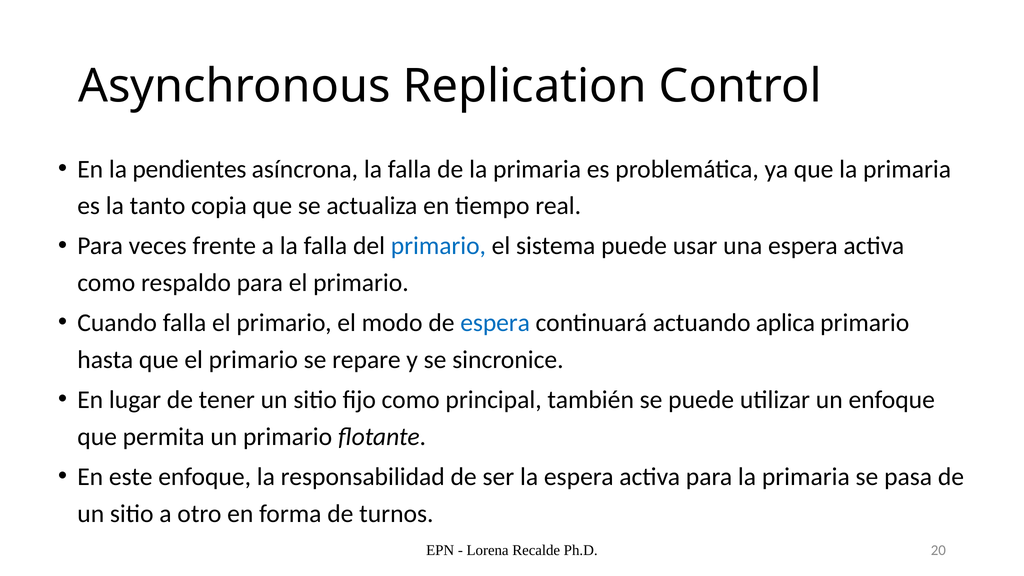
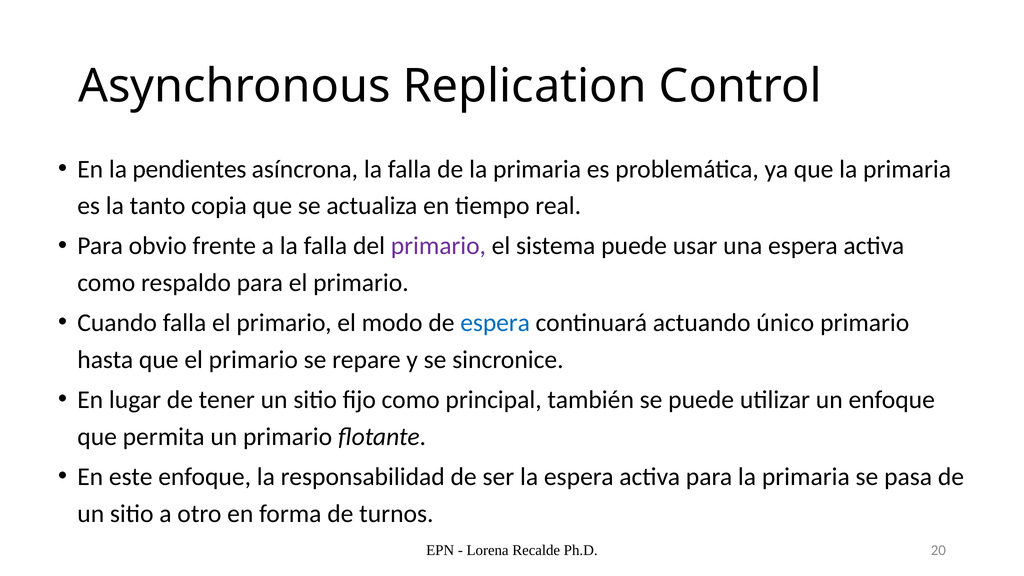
veces: veces -> obvio (158, 246)
primario colour: blue -> purple (438, 246)
aplica: aplica -> único (785, 323)
